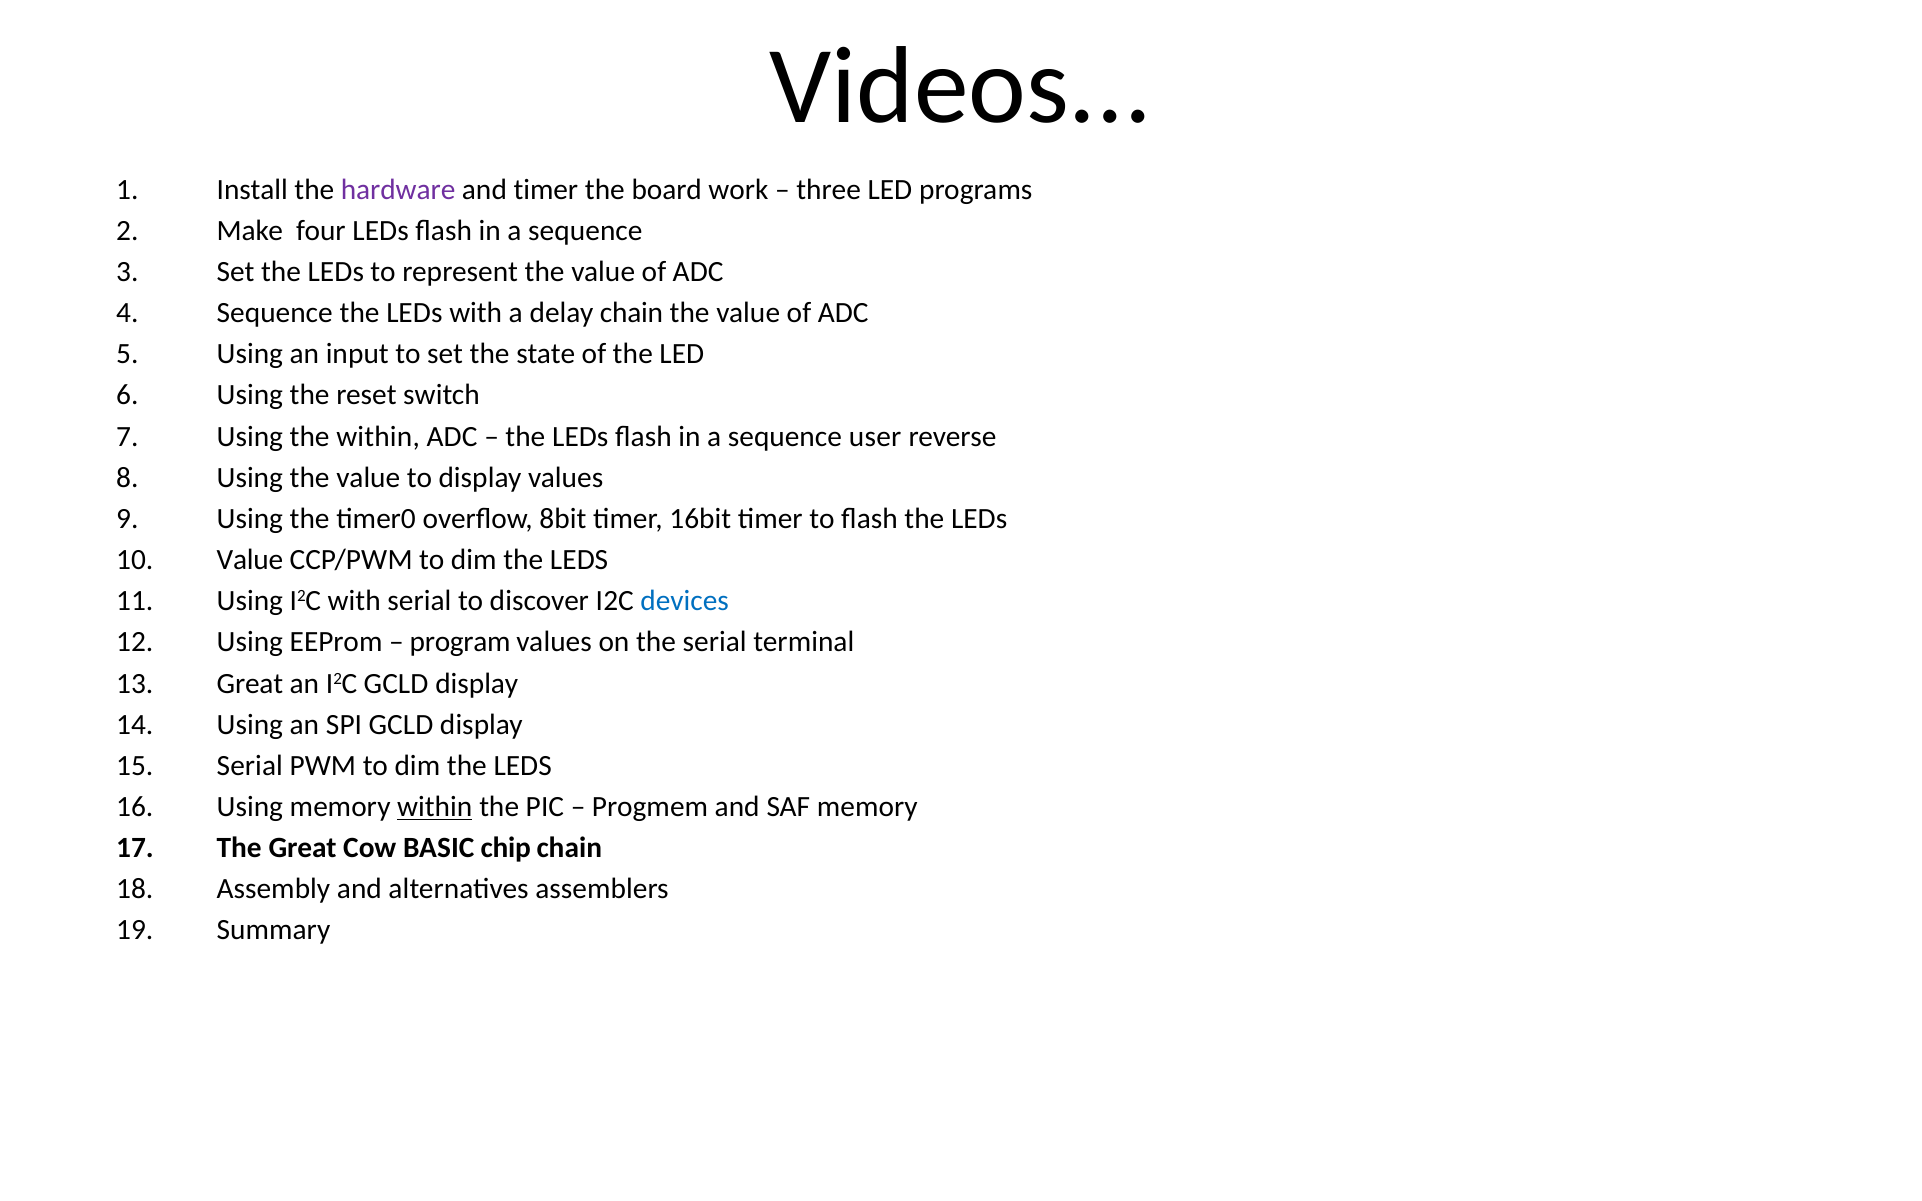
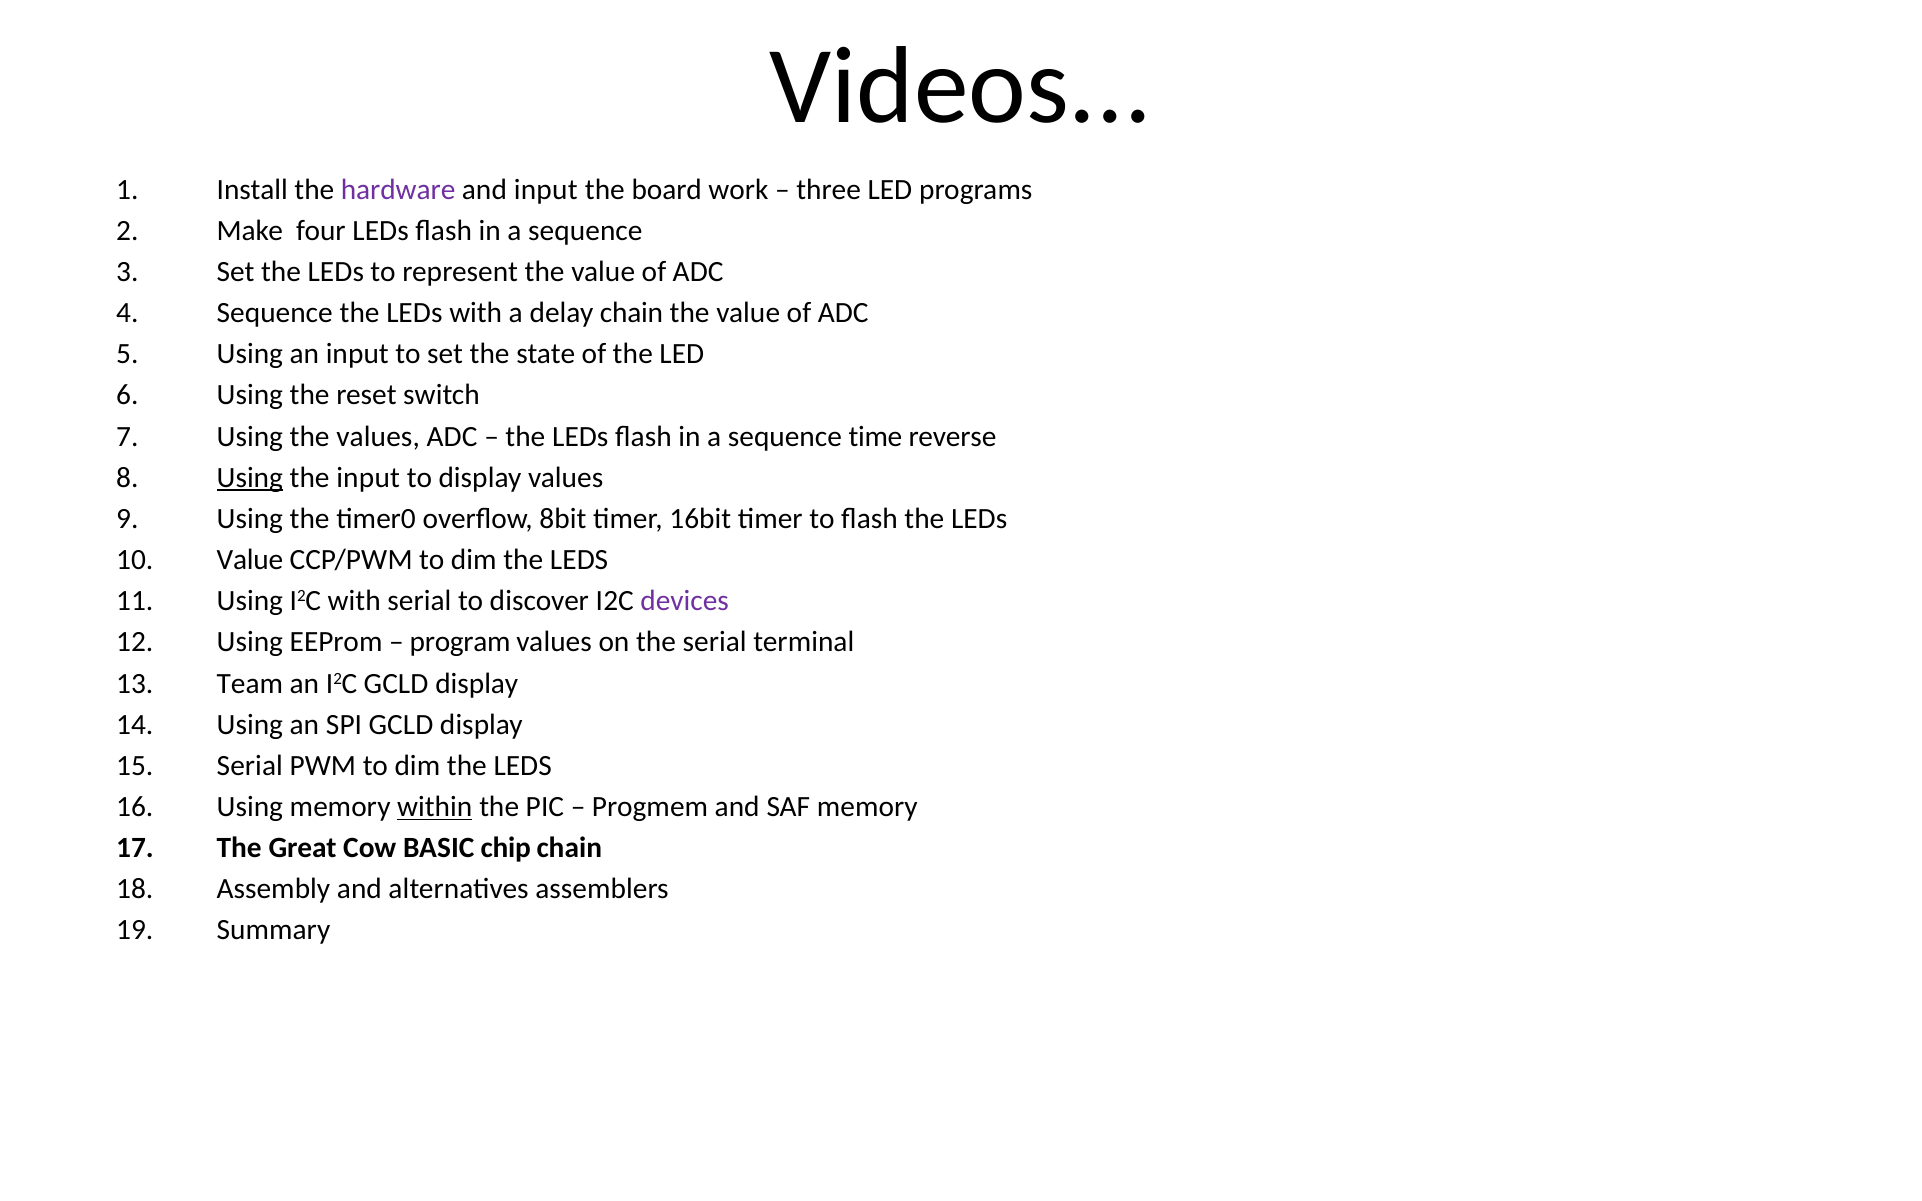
and timer: timer -> input (546, 190)
the within: within -> values (378, 437)
user: user -> time (875, 437)
Using underline: none -> present (250, 478)
value: value -> input (368, 478)
devices colour: blue -> purple (685, 601)
Great: Great -> Team (250, 684)
